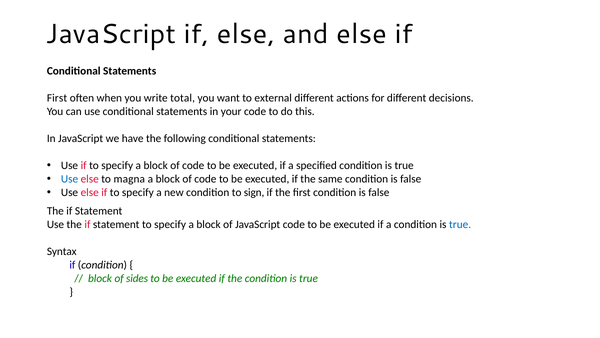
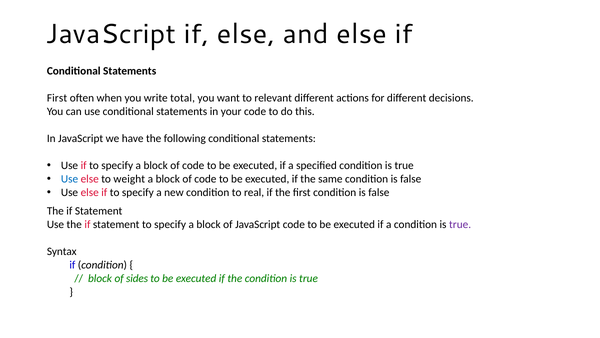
external: external -> relevant (273, 98)
magna: magna -> weight (129, 179)
sign: sign -> real (254, 192)
true colour: blue -> purple (460, 224)
